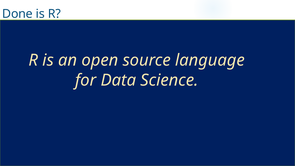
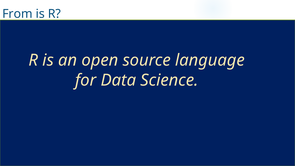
Done: Done -> From (17, 14)
